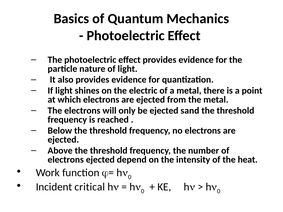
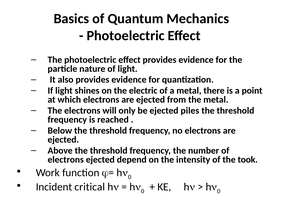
sand: sand -> piles (190, 111)
heat: heat -> took (248, 160)
